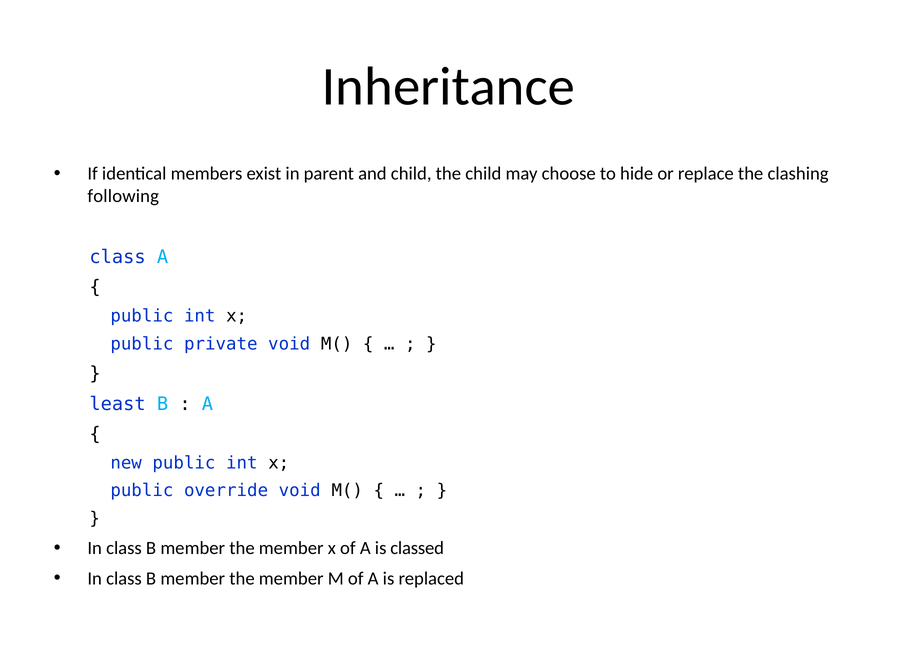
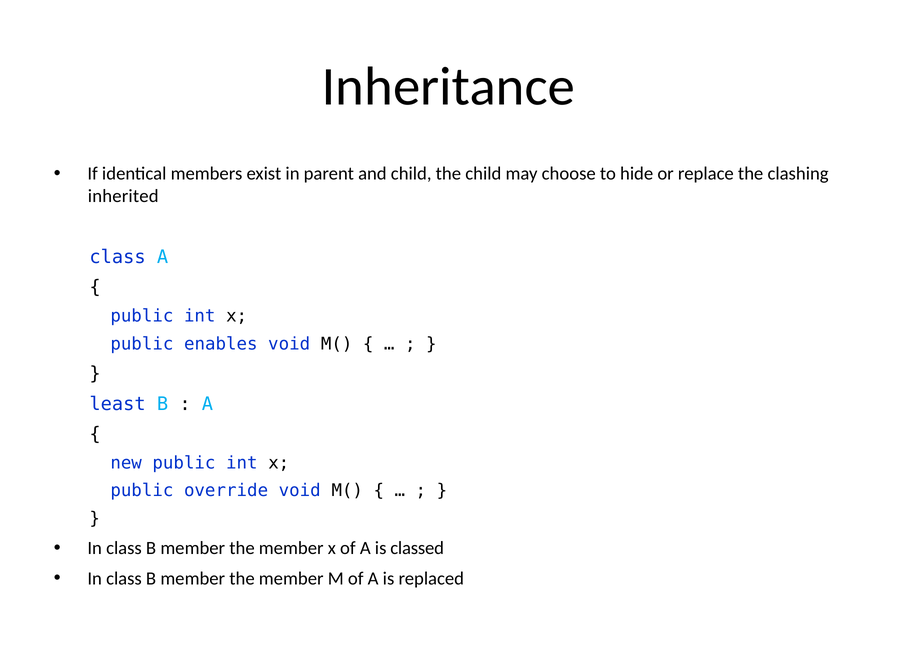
following: following -> inherited (123, 196)
private: private -> enables (221, 344)
